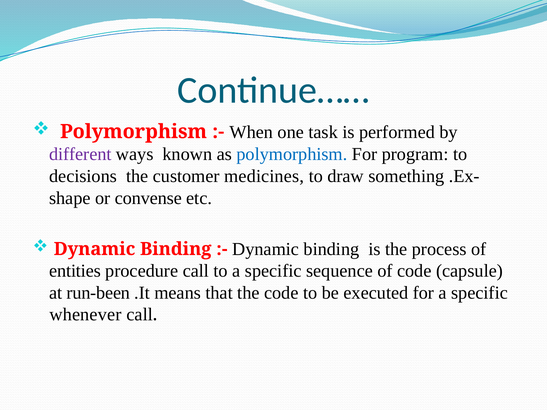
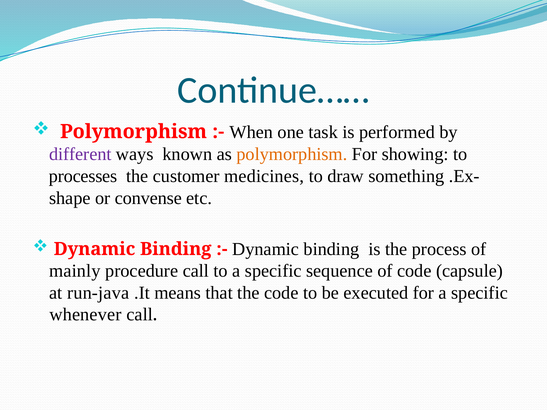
polymorphism colour: blue -> orange (292, 154)
program: program -> showing (415, 154)
decisions: decisions -> processes (83, 176)
entities: entities -> mainly (75, 271)
run-been: run-been -> run-java (98, 293)
